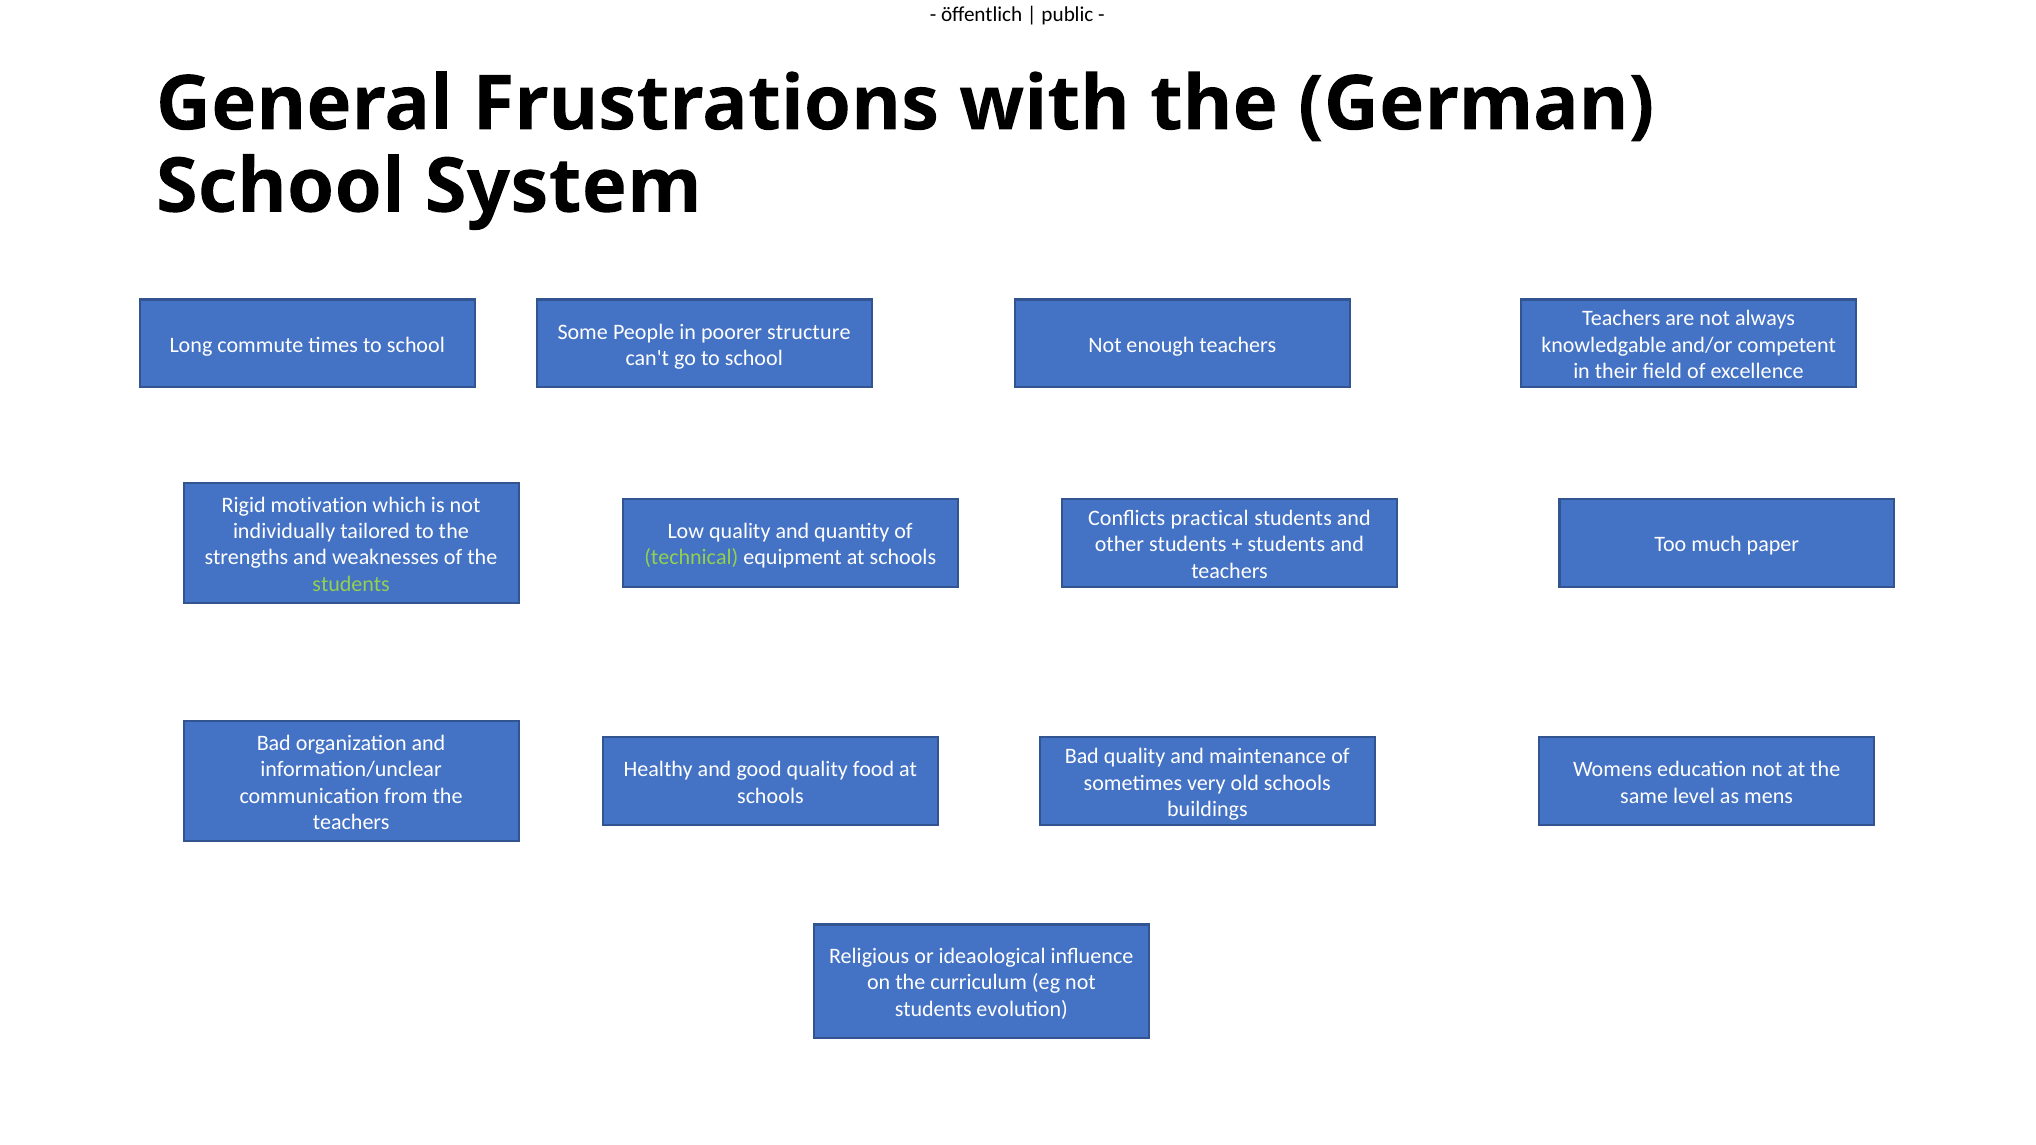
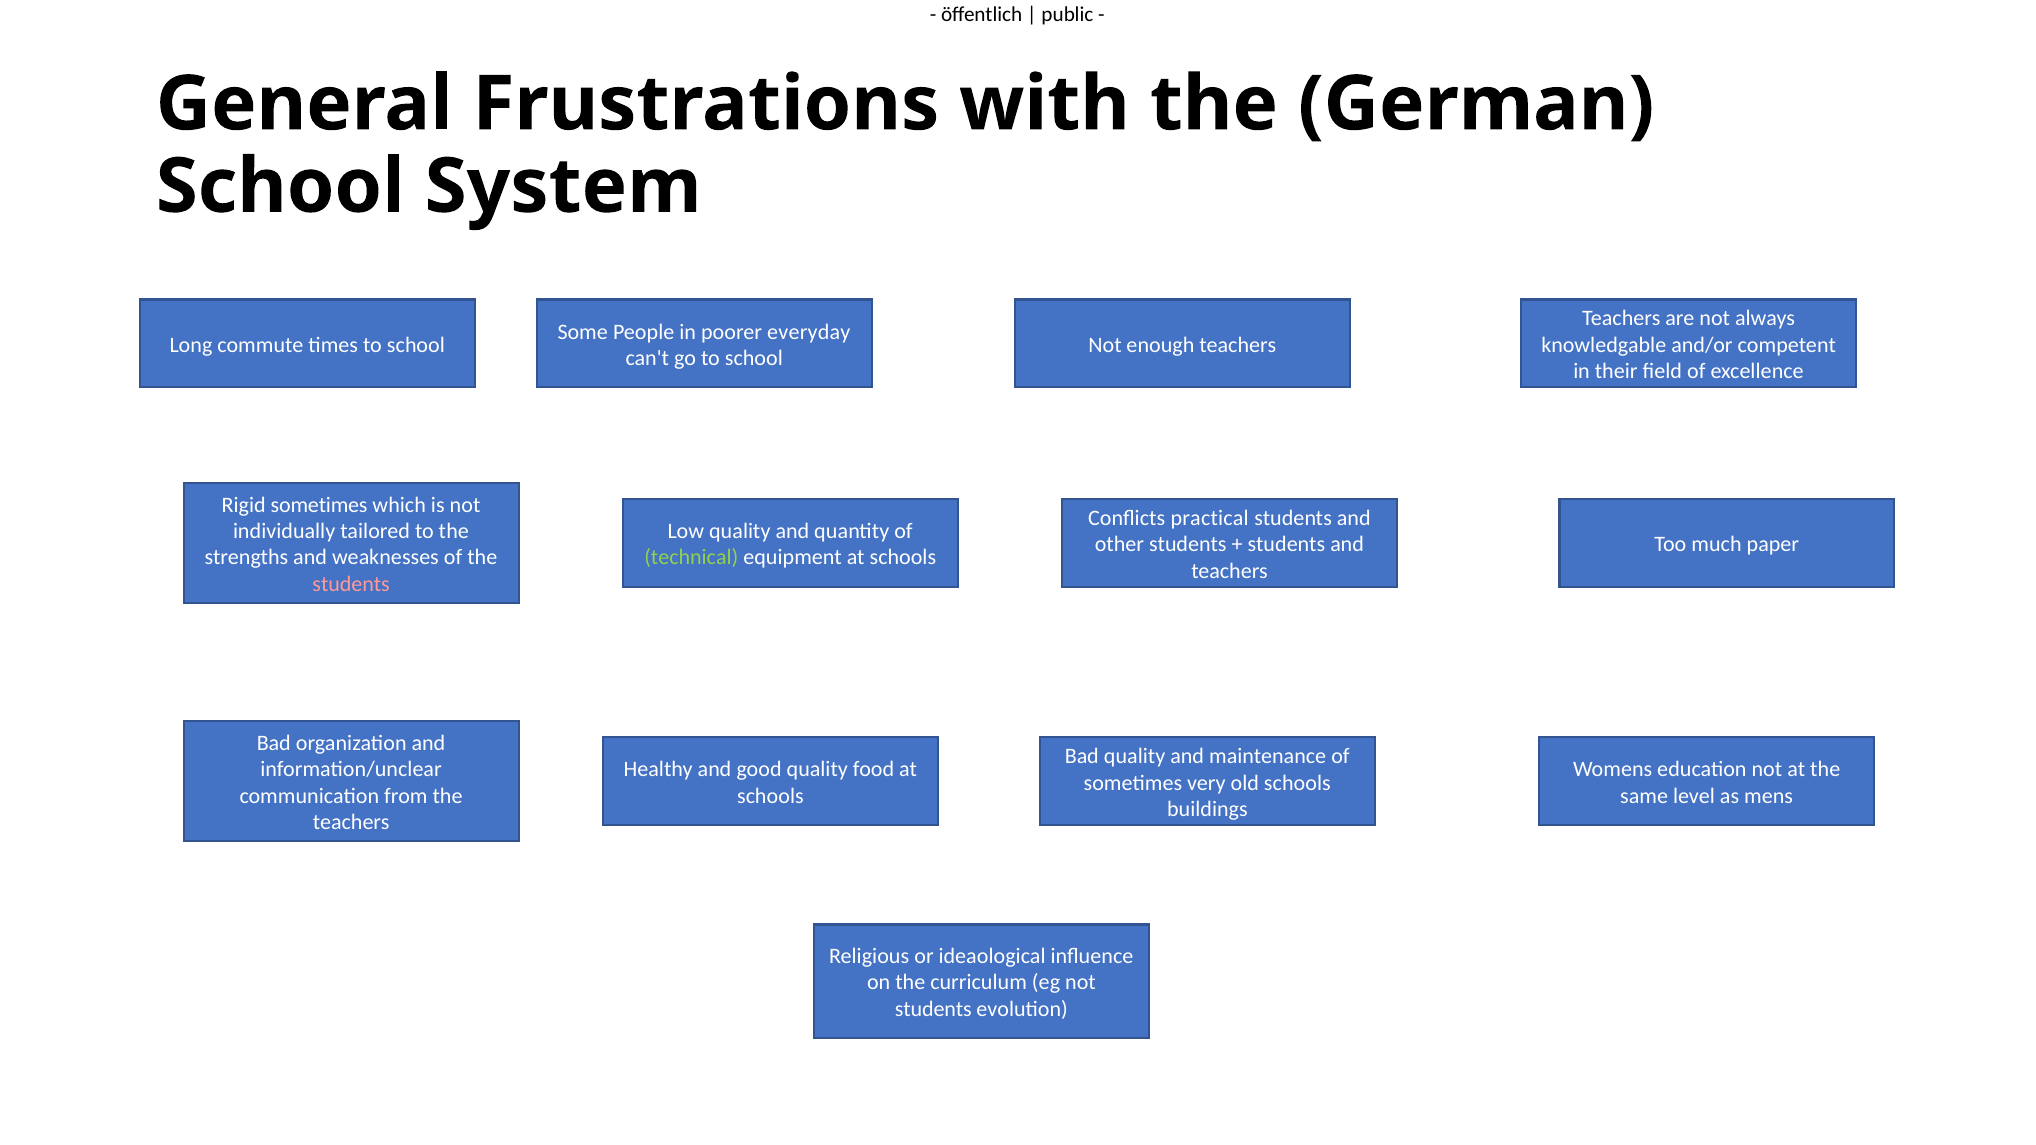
structure: structure -> everyday (809, 332)
Rigid motivation: motivation -> sometimes (319, 505)
students colour: light green -> pink (351, 584)
